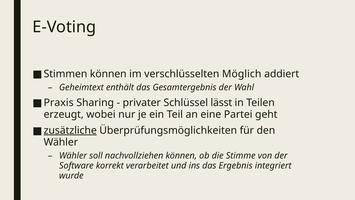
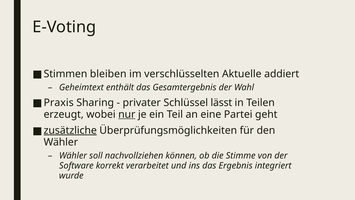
Stimmen können: können -> bleiben (108, 74)
Möglich: Möglich -> Aktuelle (242, 74)
nur underline: none -> present (127, 114)
